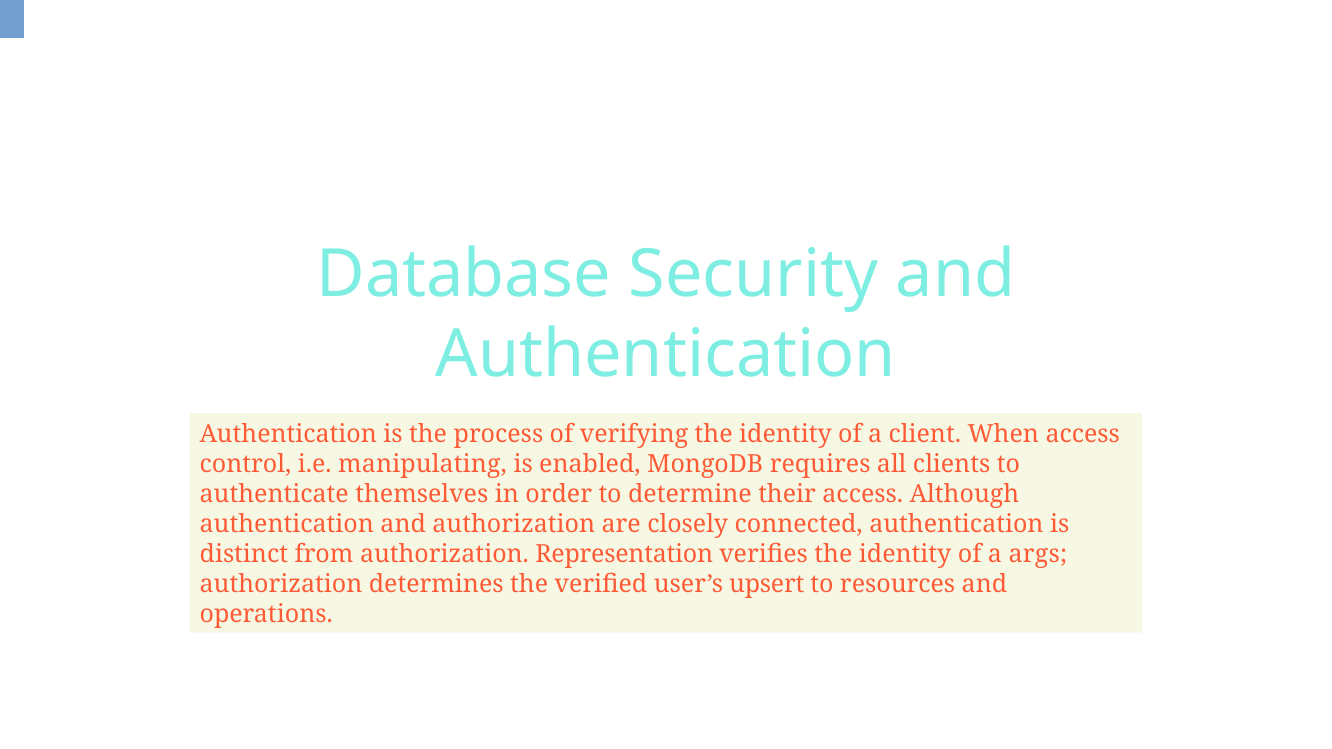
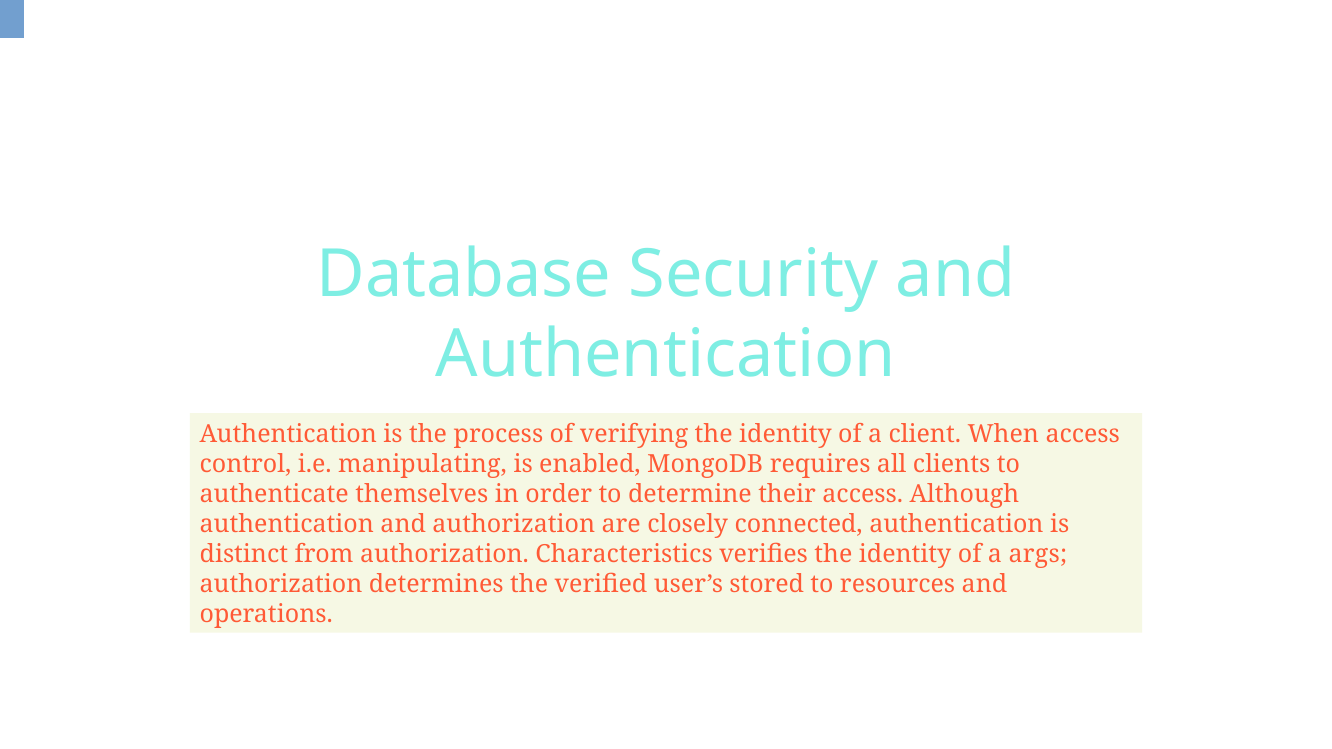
Representation: Representation -> Characteristics (624, 555)
upsert: upsert -> stored (767, 585)
